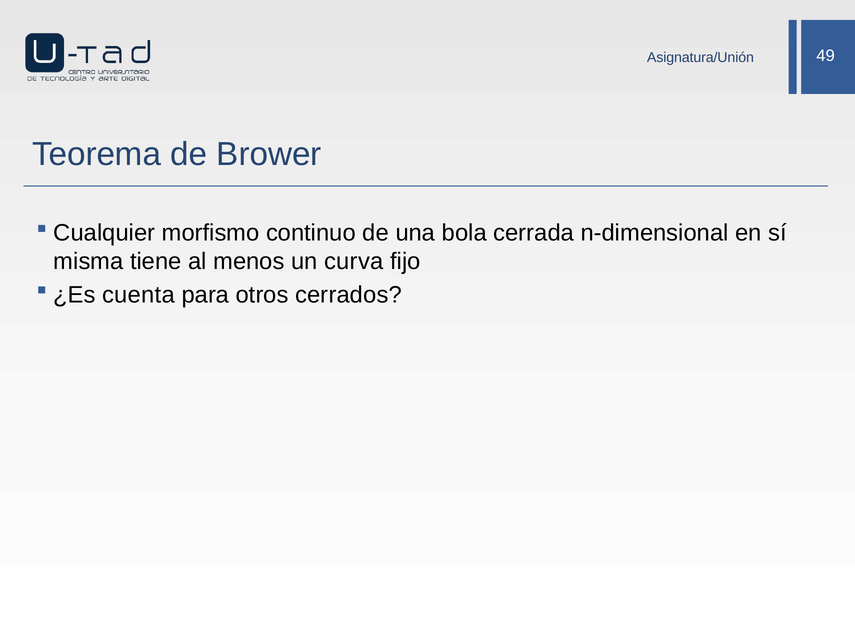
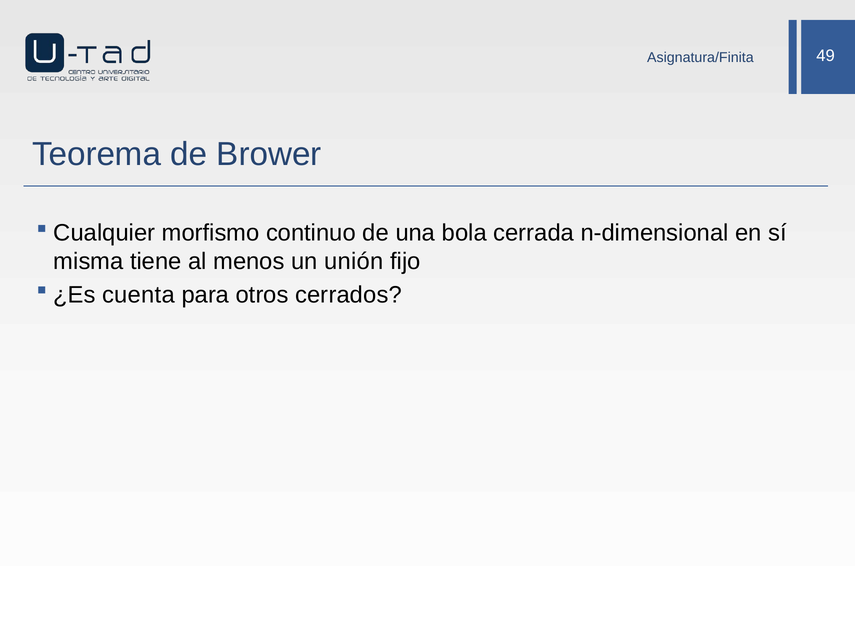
Asignatura/Unión: Asignatura/Unión -> Asignatura/Finita (700, 57)
curva: curva -> unión (354, 262)
